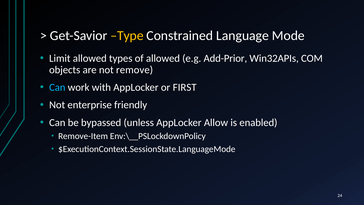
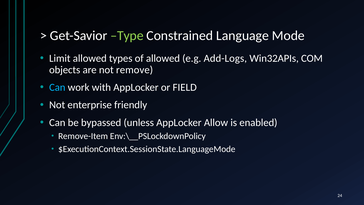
Type colour: yellow -> light green (127, 35)
Add-Prior: Add-Prior -> Add-Logs (225, 58)
FIRST: FIRST -> FIELD (185, 87)
